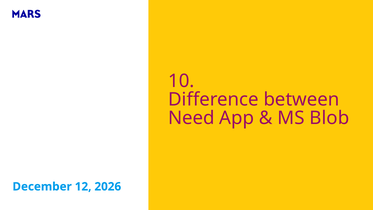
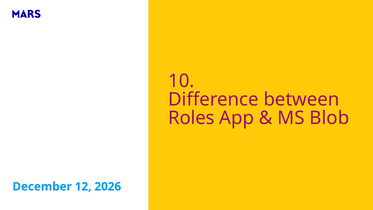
Need: Need -> Roles (191, 118)
